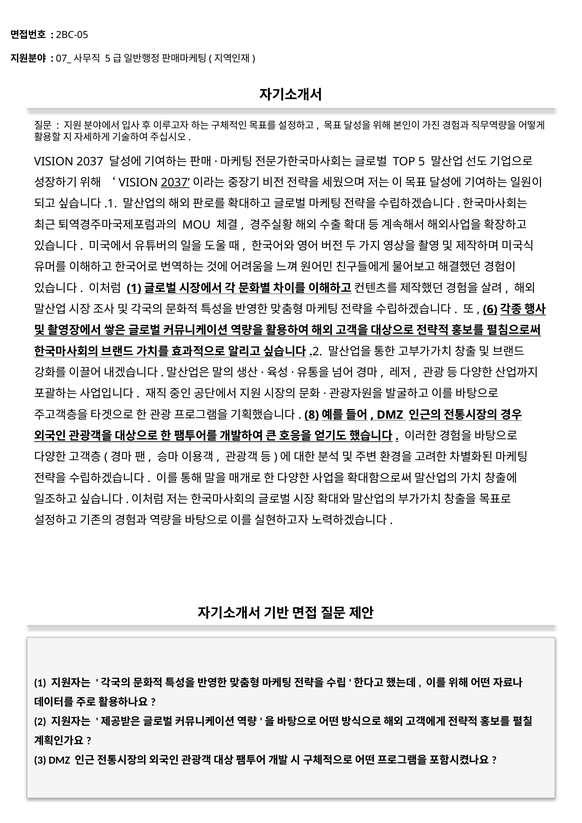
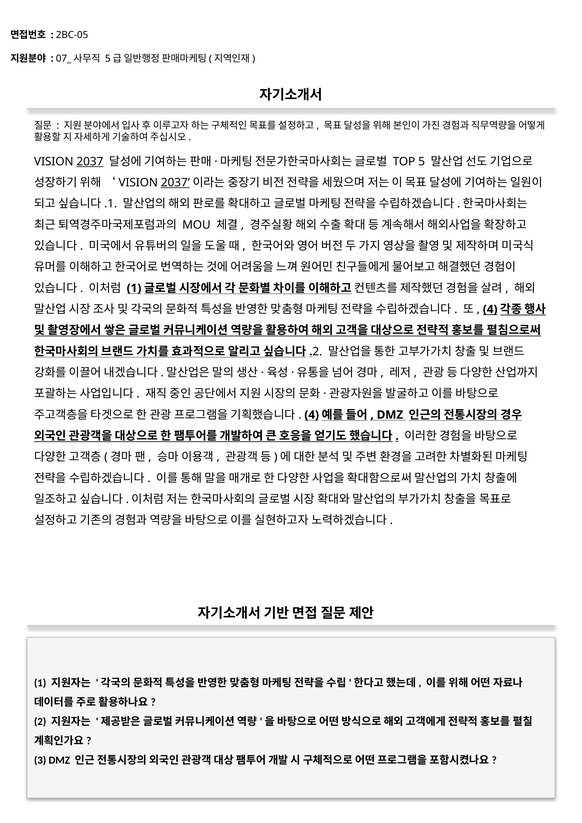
2037 underline: none -> present (90, 162)
6: 6 -> 4 (490, 309)
8: 8 -> 4 (312, 415)
